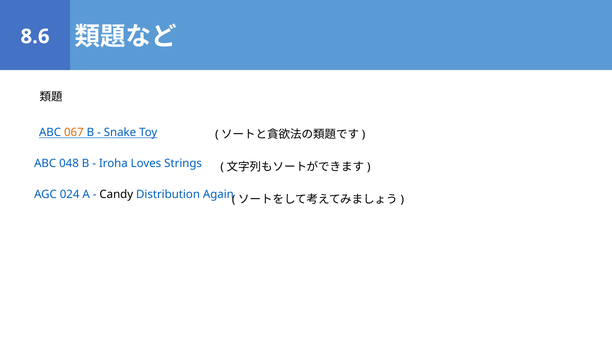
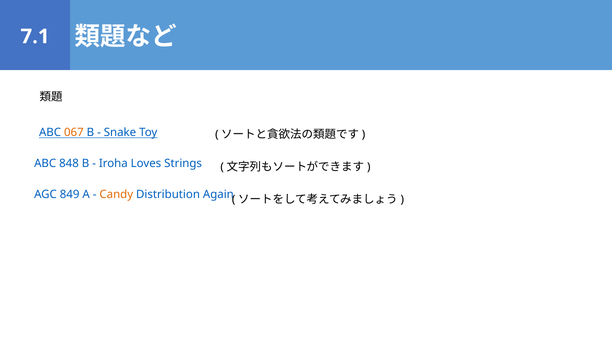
8.6: 8.6 -> 7.1 (35, 37)
048: 048 -> 848 (69, 164)
024: 024 -> 849 (70, 194)
Candy colour: black -> orange (116, 194)
